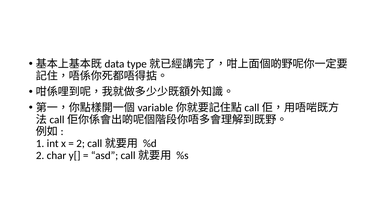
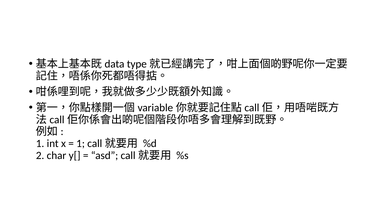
2: 2 -> 1 (81, 143)
